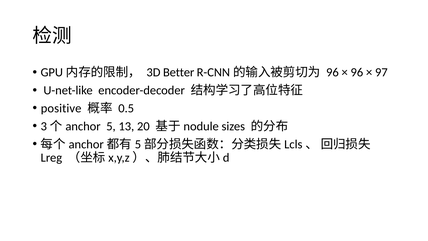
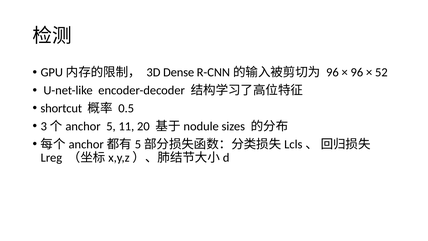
Better: Better -> Dense (179, 72)
97: 97 -> 52 (381, 72)
positive: positive -> shortcut (61, 108)
13: 13 -> 11 (126, 126)
